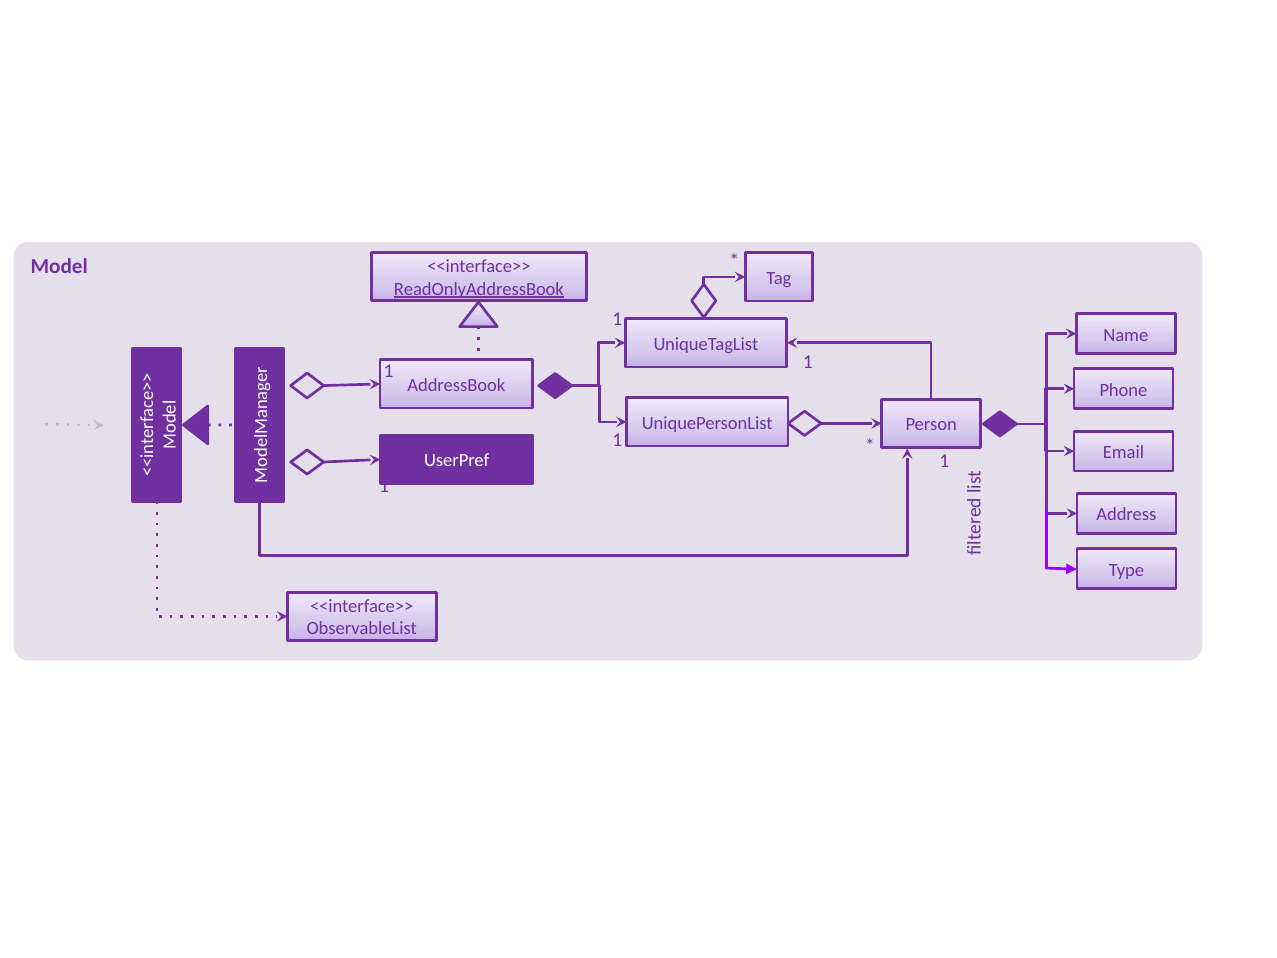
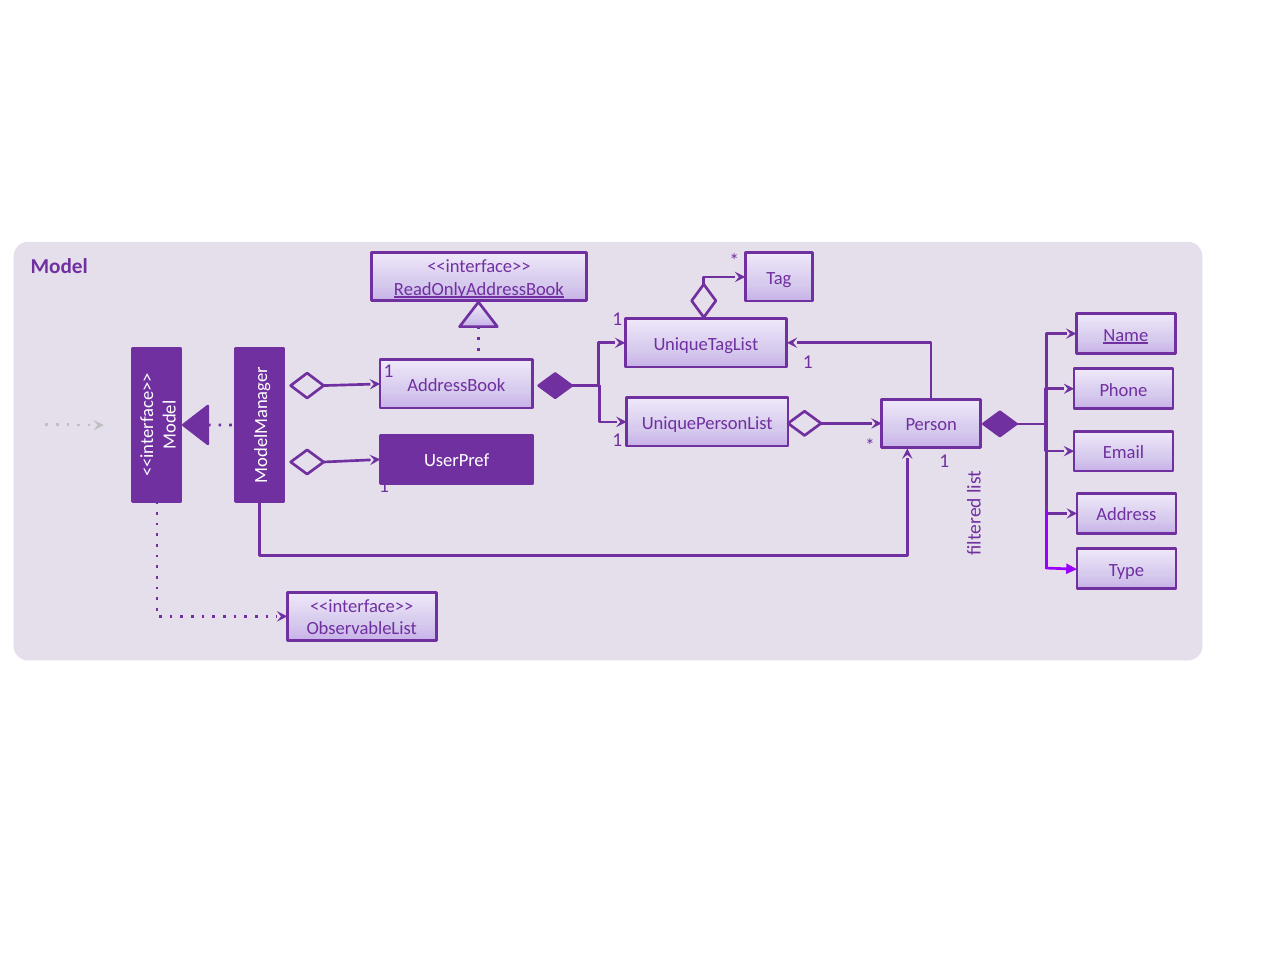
Name underline: none -> present (1126, 335)
